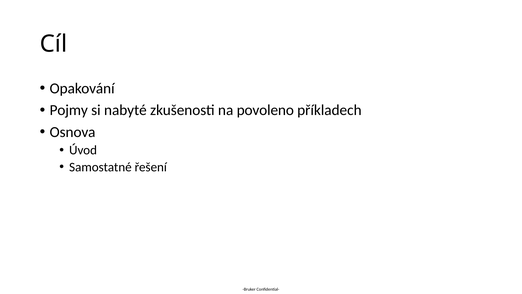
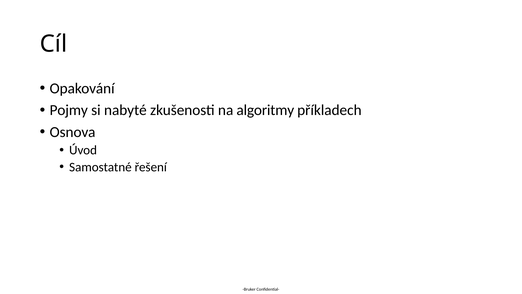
povoleno: povoleno -> algoritmy (265, 110)
